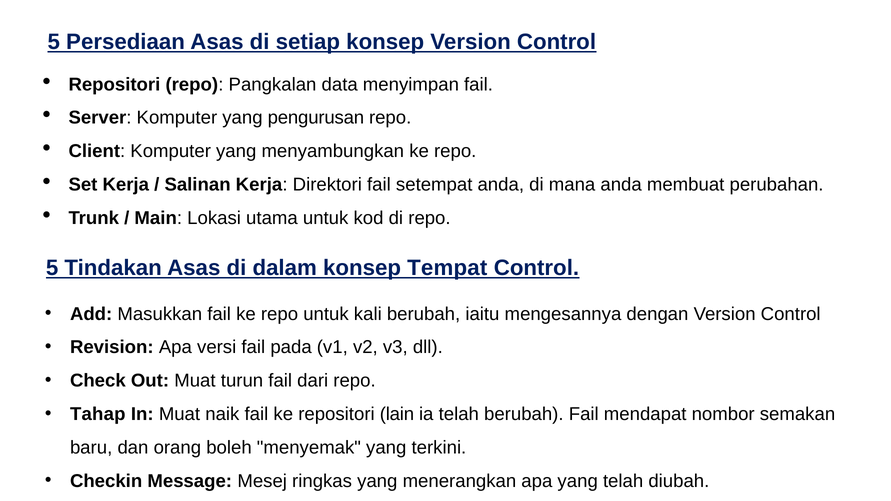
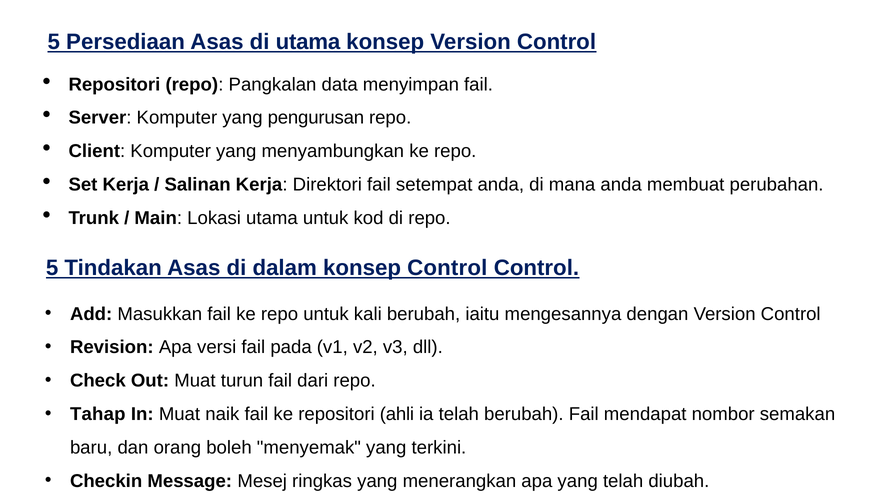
di setiap: setiap -> utama (308, 42)
konsep Tempat: Tempat -> Control (447, 268)
lain: lain -> ahli (397, 414)
